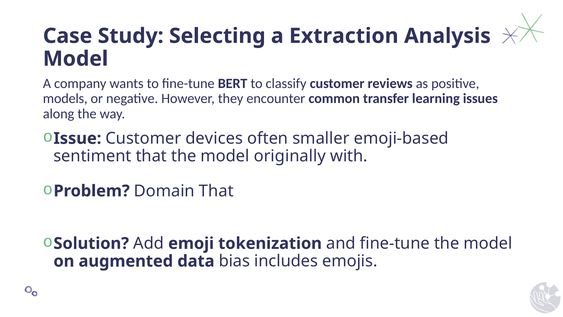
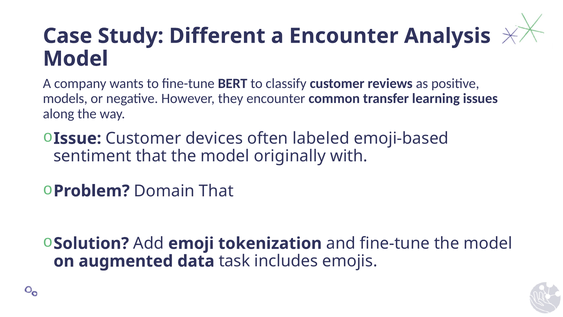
Selecting: Selecting -> Different (217, 36)
a Extraction: Extraction -> Encounter (344, 36)
smaller: smaller -> labeled (321, 138)
bias: bias -> task (234, 261)
